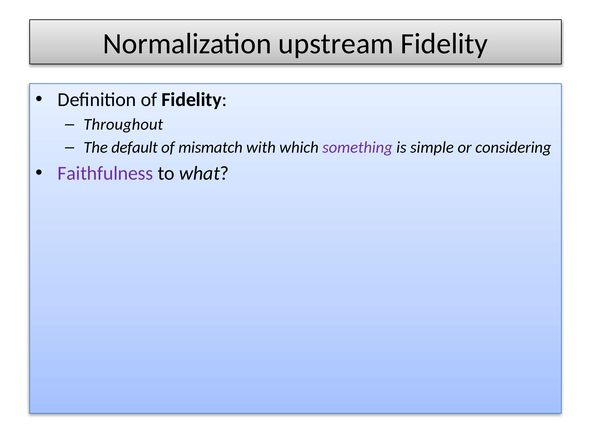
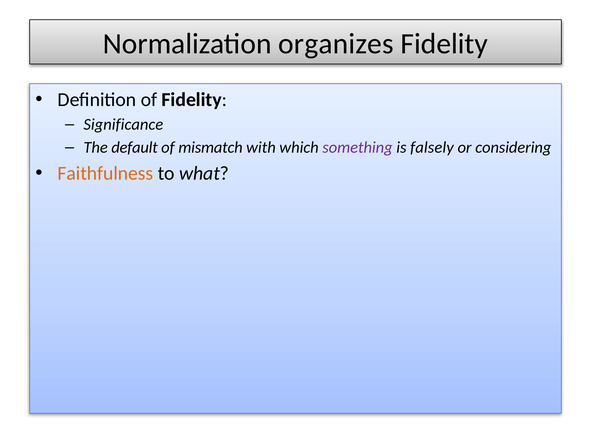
upstream: upstream -> organizes (336, 44)
Throughout: Throughout -> Significance (123, 125)
simple: simple -> falsely (432, 148)
Faithfulness colour: purple -> orange (105, 173)
